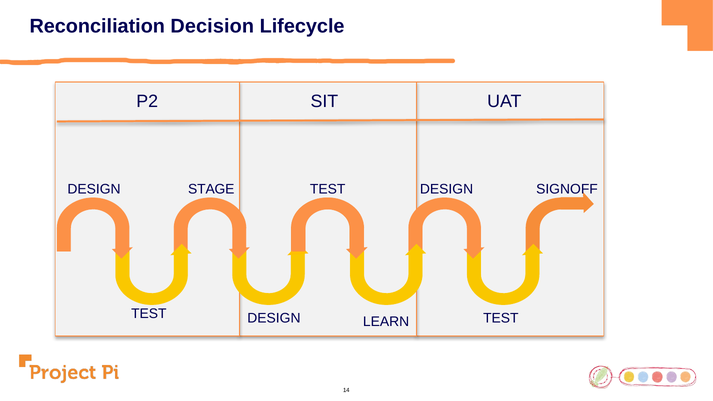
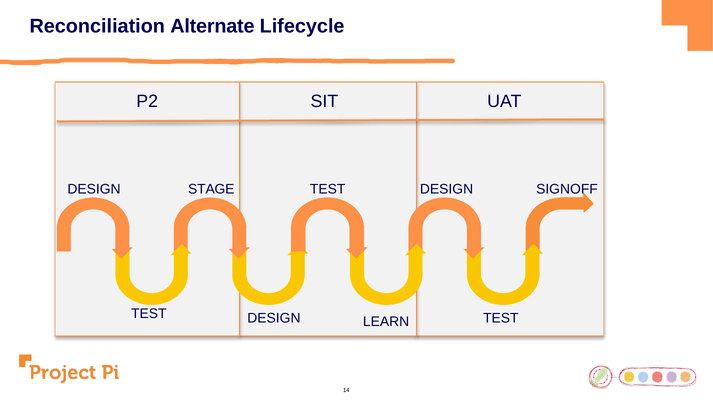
Decision: Decision -> Alternate (212, 26)
